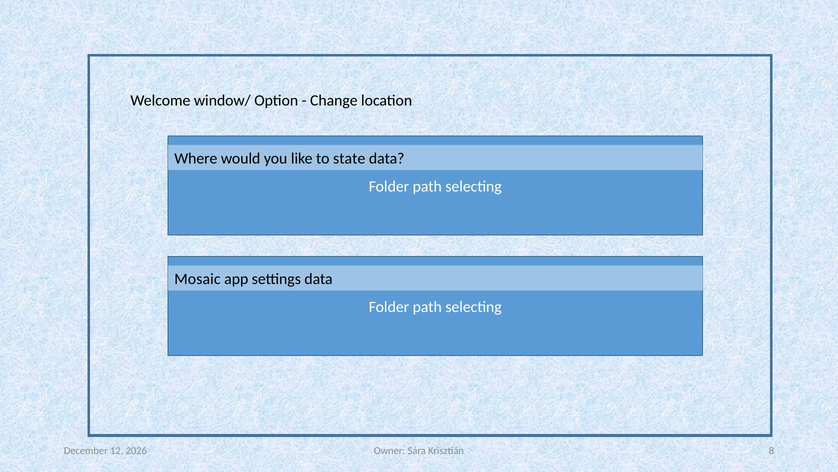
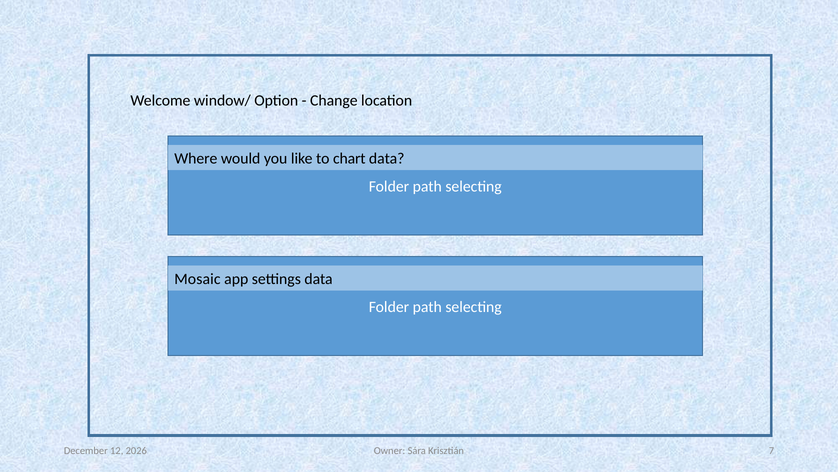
state: state -> chart (349, 158)
8: 8 -> 7 (771, 450)
